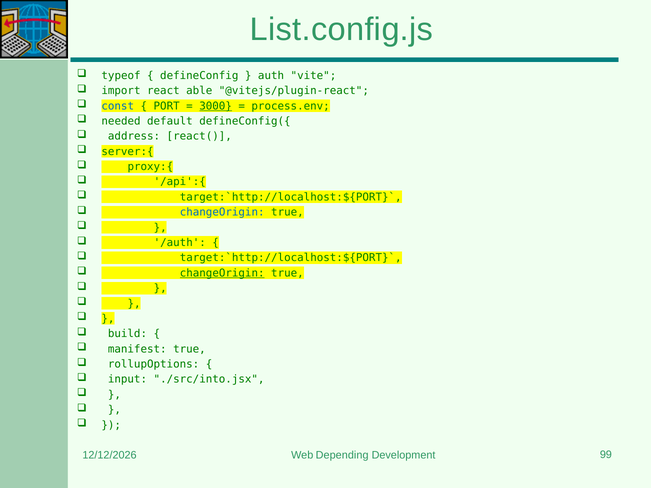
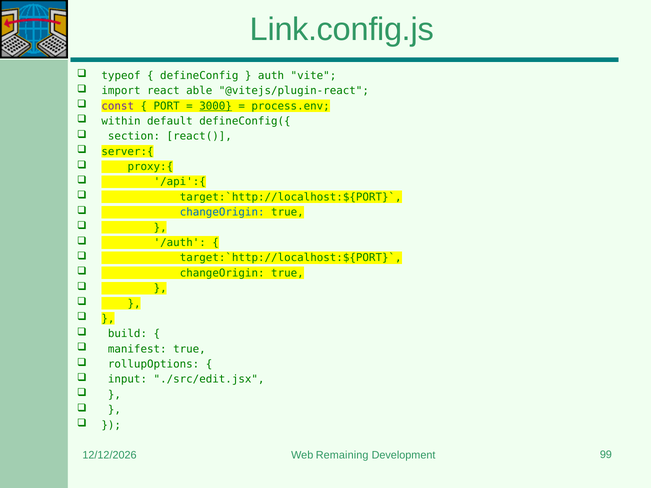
List.config.js: List.config.js -> Link.config.js (342, 29)
const colour: blue -> purple (118, 106)
needed: needed -> within (121, 121)
address: address -> section (134, 136)
changeOrigin underline: present -> none (222, 273)
./src/into.jsx: ./src/into.jsx -> ./src/edit.jsx (209, 380)
Depending: Depending -> Remaining (342, 455)
